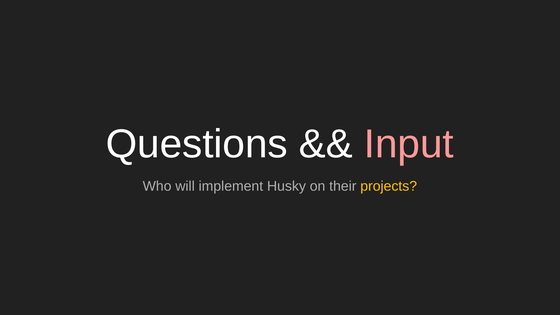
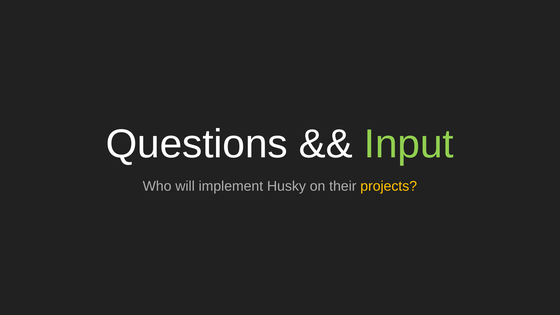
Input colour: pink -> light green (409, 144)
